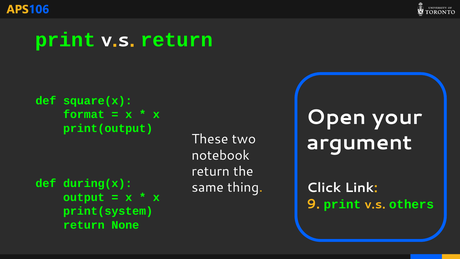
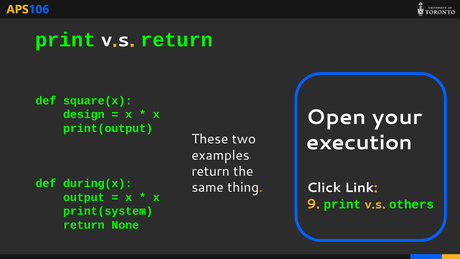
format: format -> design (84, 114)
argument: argument -> execution (359, 142)
notebook: notebook -> examples (221, 155)
